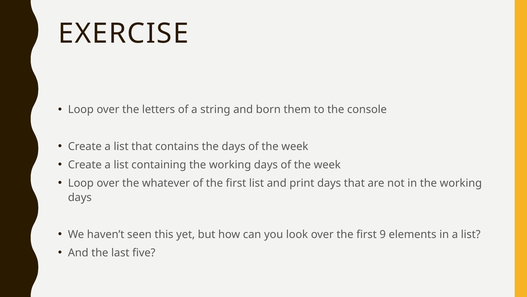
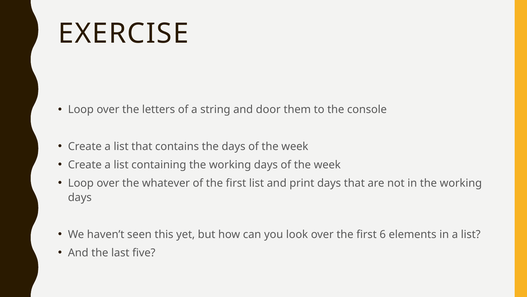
born: born -> door (268, 109)
9: 9 -> 6 (383, 234)
